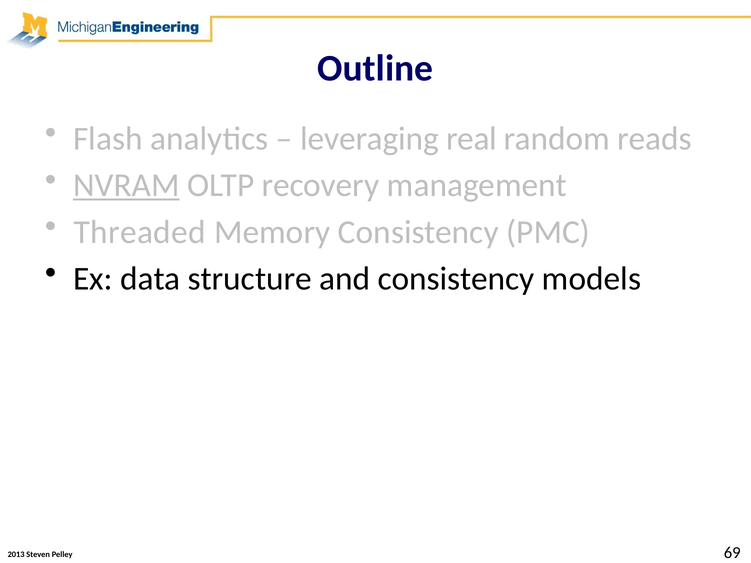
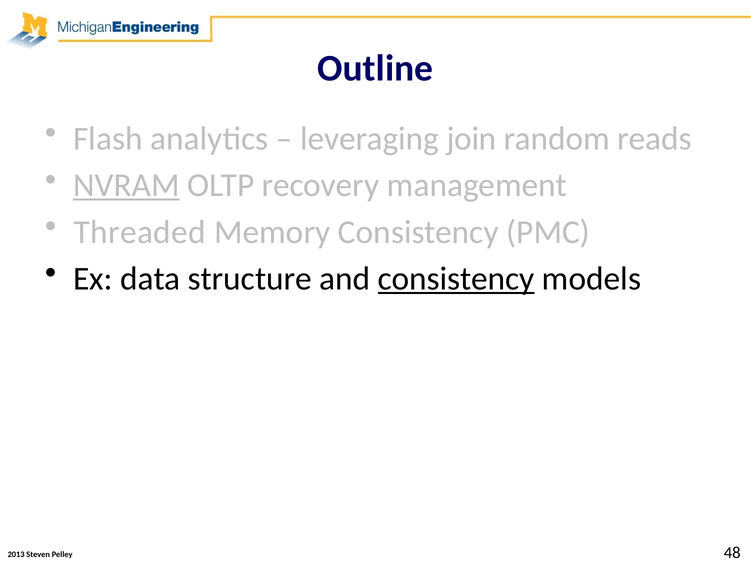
real: real -> join (472, 139)
consistency underline: none -> present (456, 279)
69: 69 -> 48 (732, 553)
